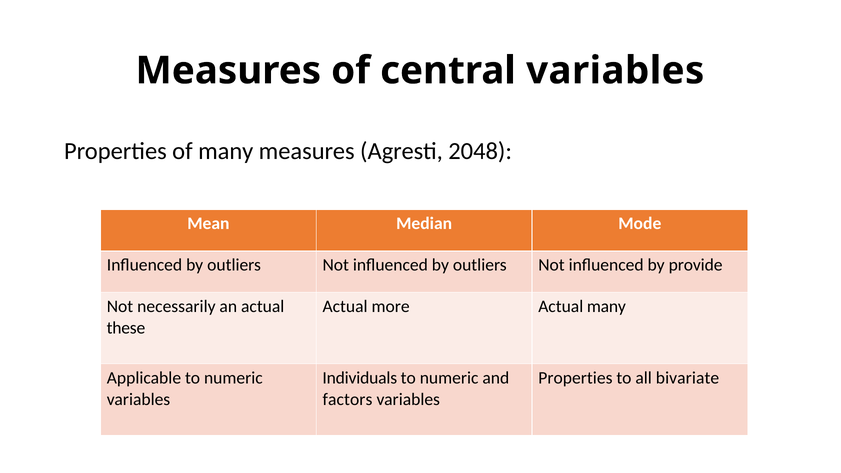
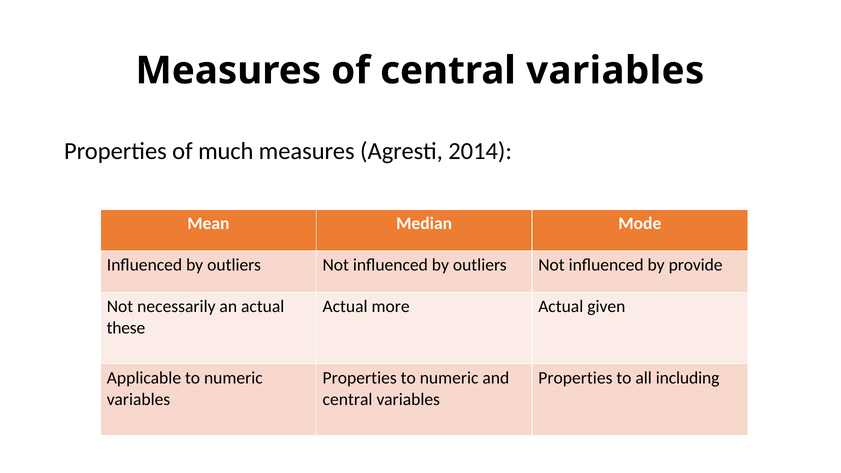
of many: many -> much (226, 151)
2048: 2048 -> 2014 (480, 151)
Actual many: many -> given (606, 306)
Individuals: Individuals -> Properties (360, 378)
bivariate: bivariate -> including (688, 378)
factors: factors -> central (348, 399)
